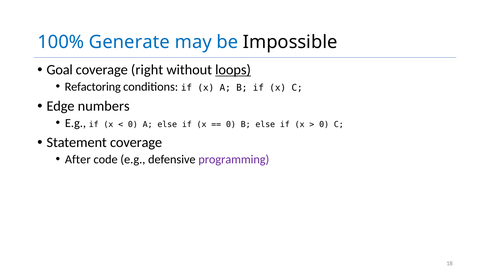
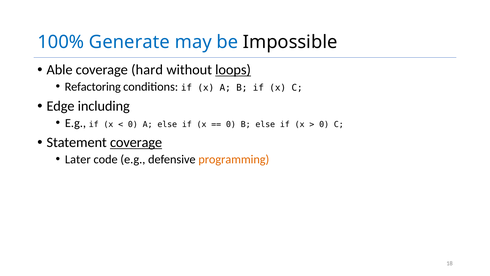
Goal: Goal -> Able (60, 70)
right: right -> hard (147, 70)
numbers: numbers -> including (104, 106)
coverage underline: none -> present (136, 142)
After: After -> Later (78, 159)
programming colour: purple -> orange (234, 159)
